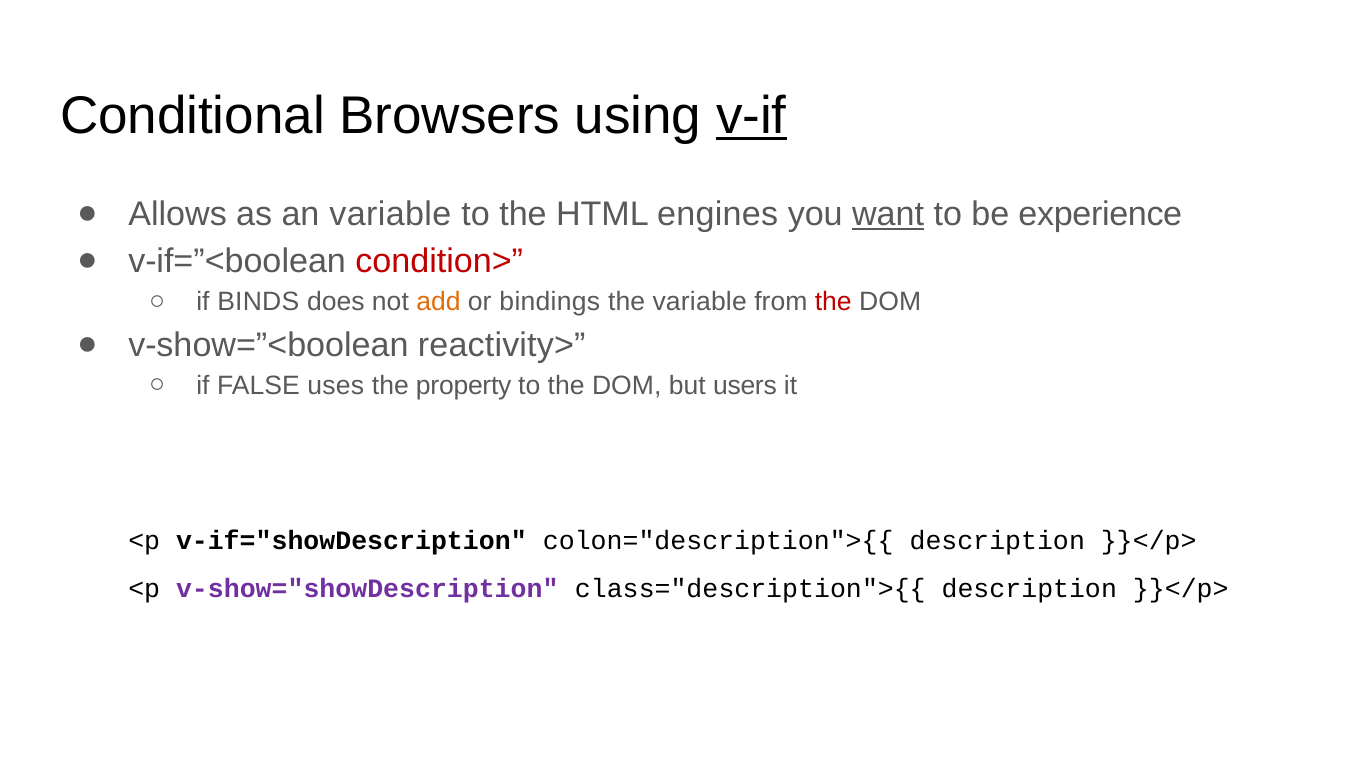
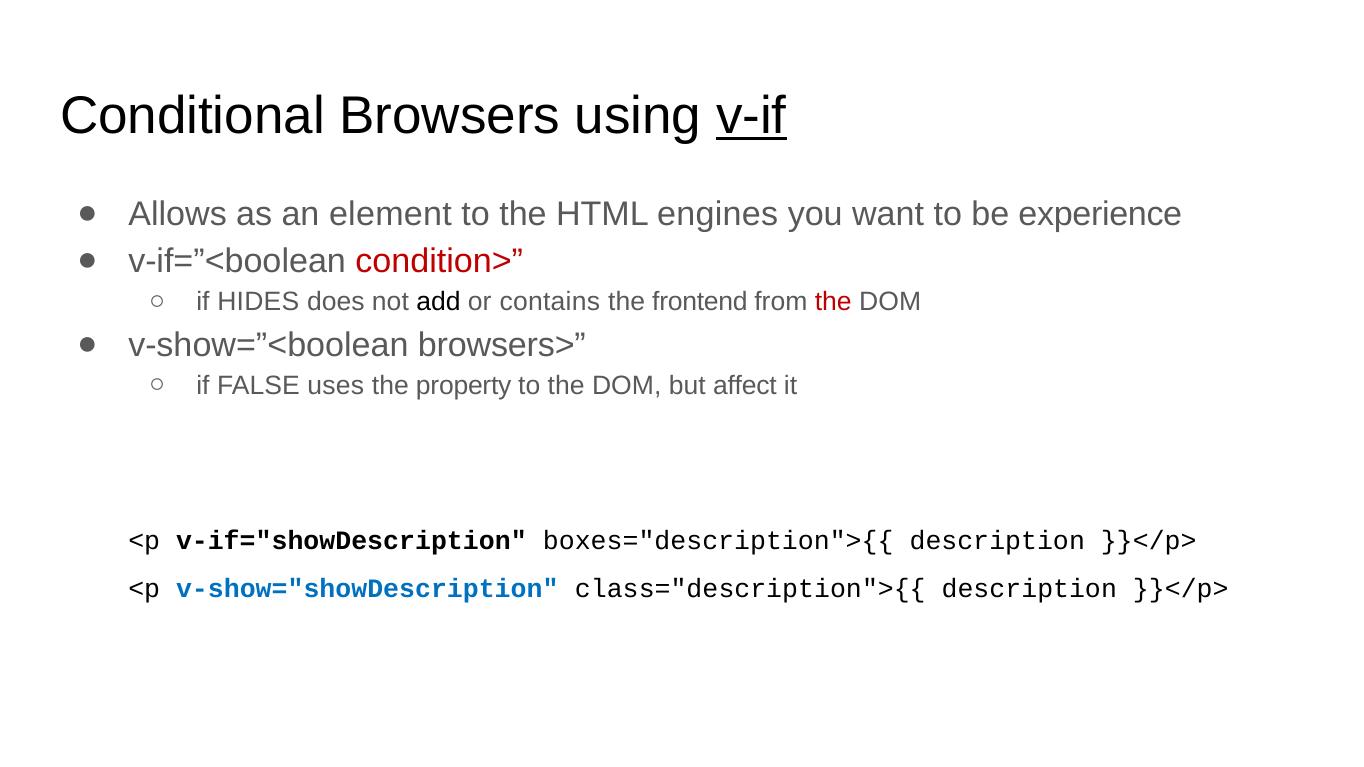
an variable: variable -> element (390, 214)
want underline: present -> none (888, 214)
BINDS: BINDS -> HIDES (258, 302)
add colour: orange -> black (439, 302)
bindings: bindings -> contains (550, 302)
the variable: variable -> frontend (700, 302)
reactivity>: reactivity> -> browsers> (502, 345)
users: users -> affect (745, 386)
colon="description">{{: colon="description">{{ -> boxes="description">{{ (718, 541)
v-show="showDescription colour: purple -> blue (367, 589)
